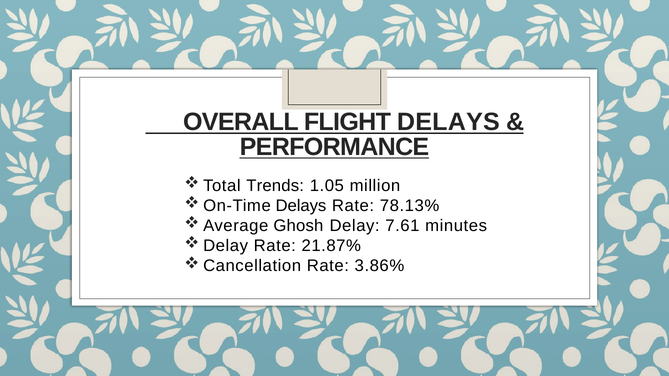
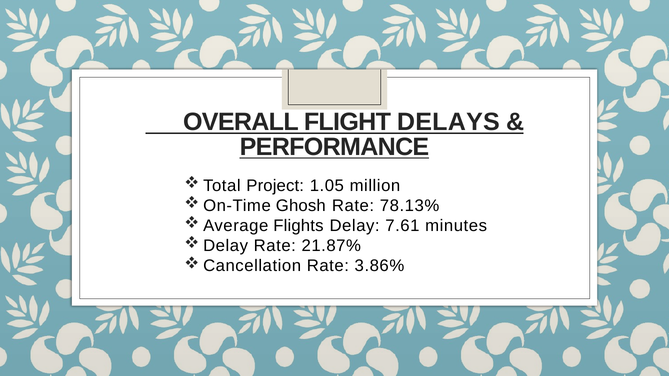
Trends: Trends -> Project (275, 186)
Delays: Delays -> Ghosh (301, 206)
Ghosh: Ghosh -> Flights (298, 226)
